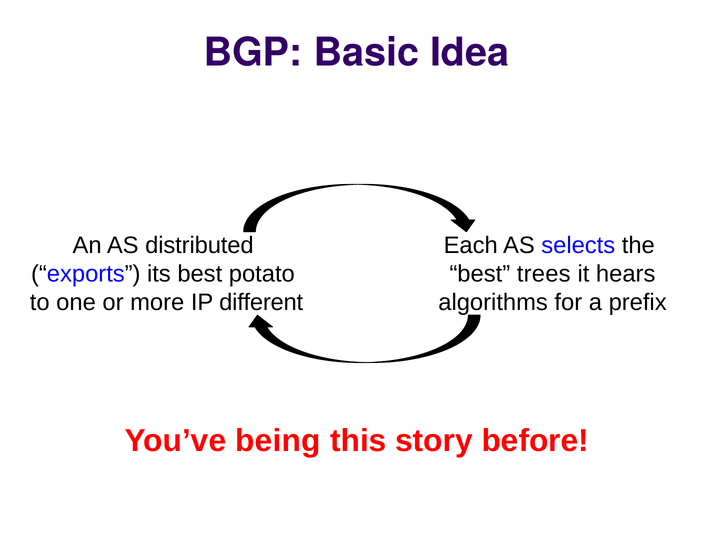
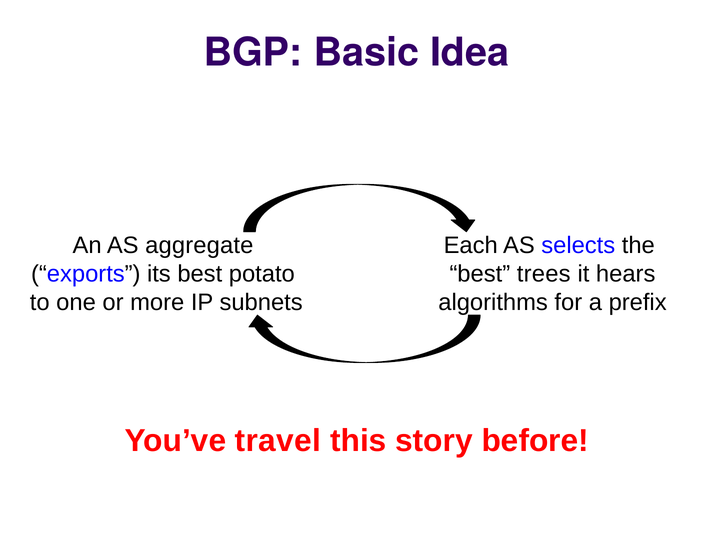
distributed: distributed -> aggregate (199, 245)
different: different -> subnets (261, 302)
being: being -> travel (278, 441)
